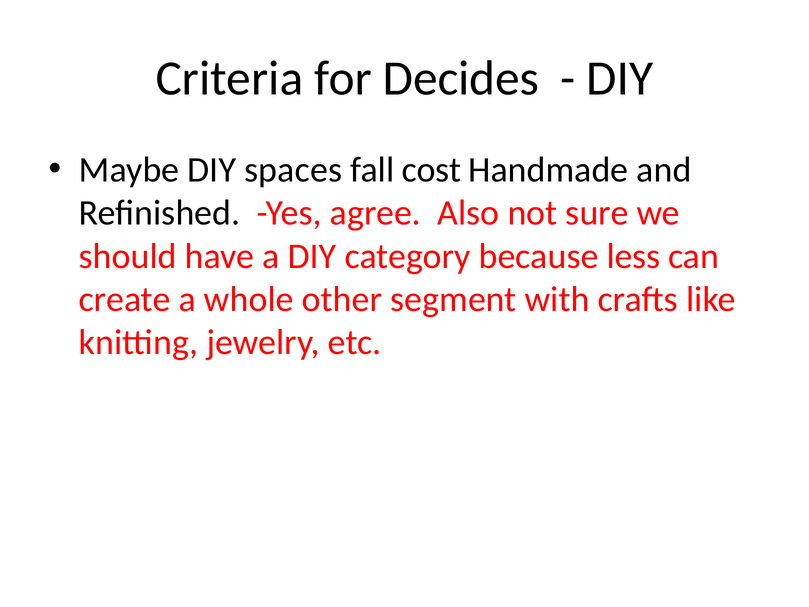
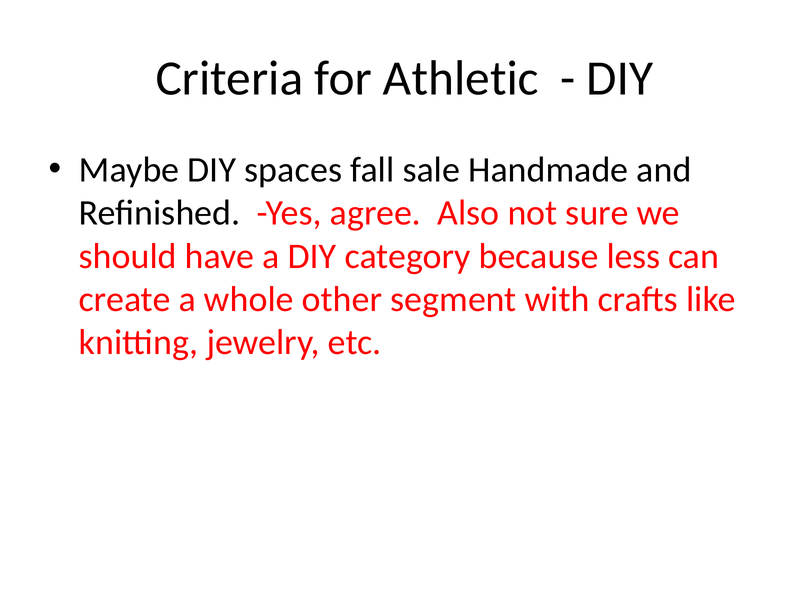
Decides: Decides -> Athletic (461, 78)
cost: cost -> sale (431, 170)
